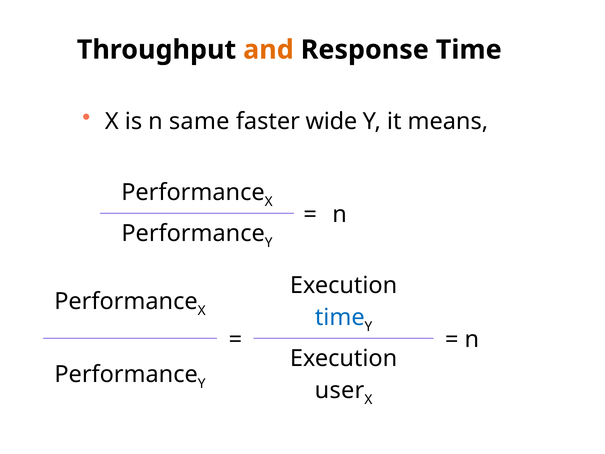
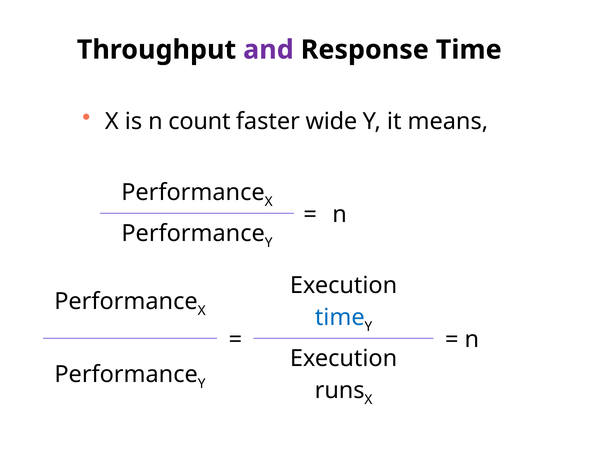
and colour: orange -> purple (268, 50)
same: same -> count (199, 121)
user: user -> runs (340, 390)
